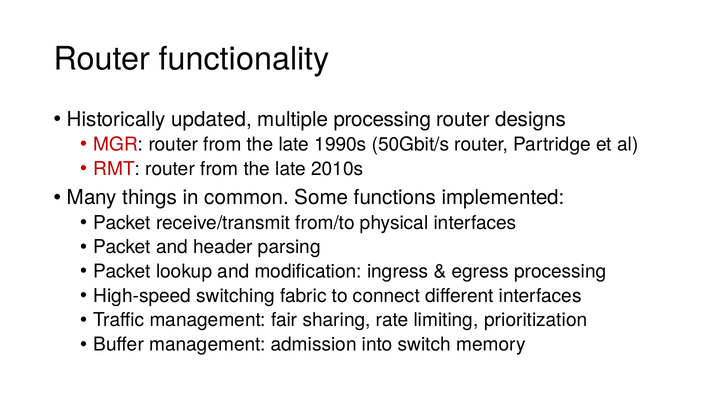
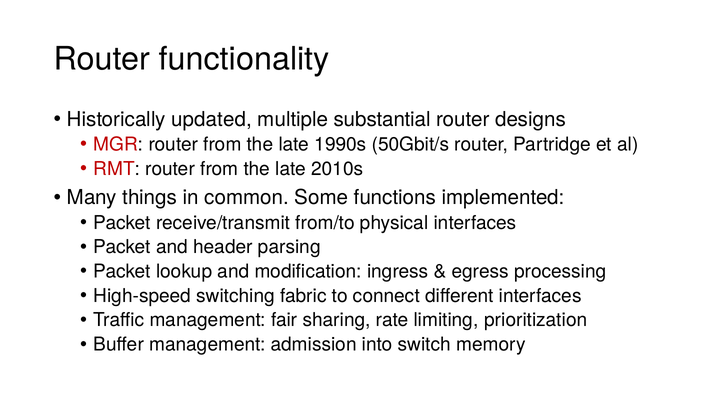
multiple processing: processing -> substantial (382, 119)
